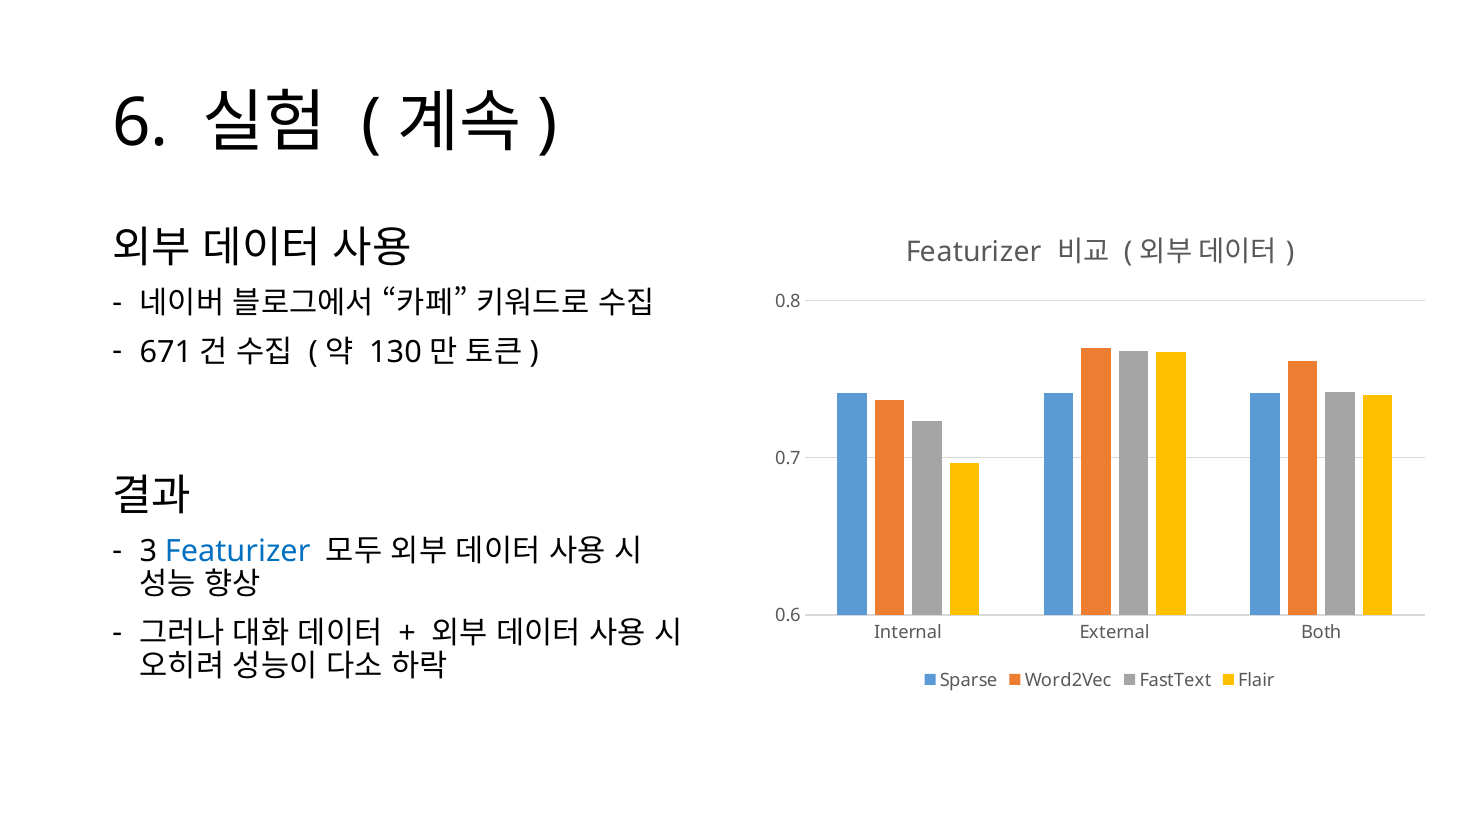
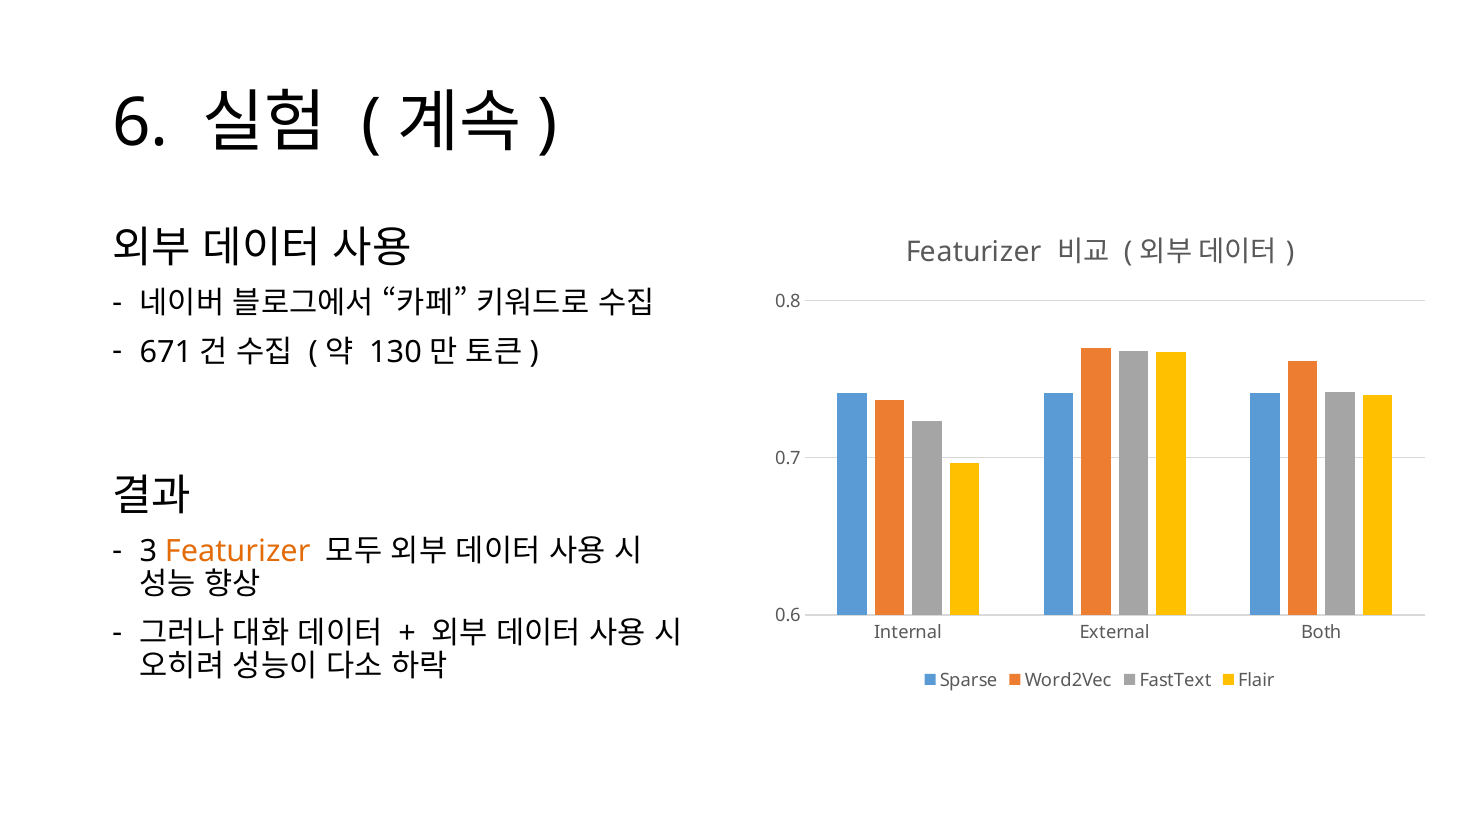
Featurizer colour: blue -> orange (238, 552)
